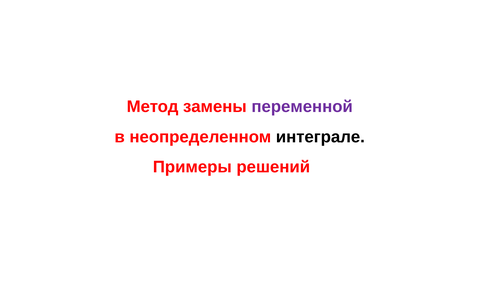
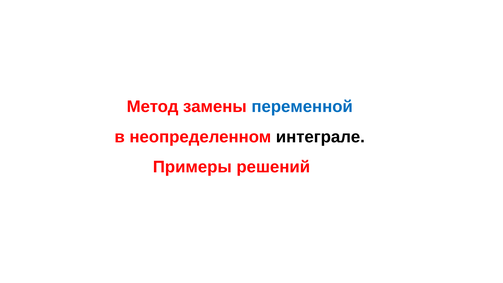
переменной colour: purple -> blue (302, 107)
